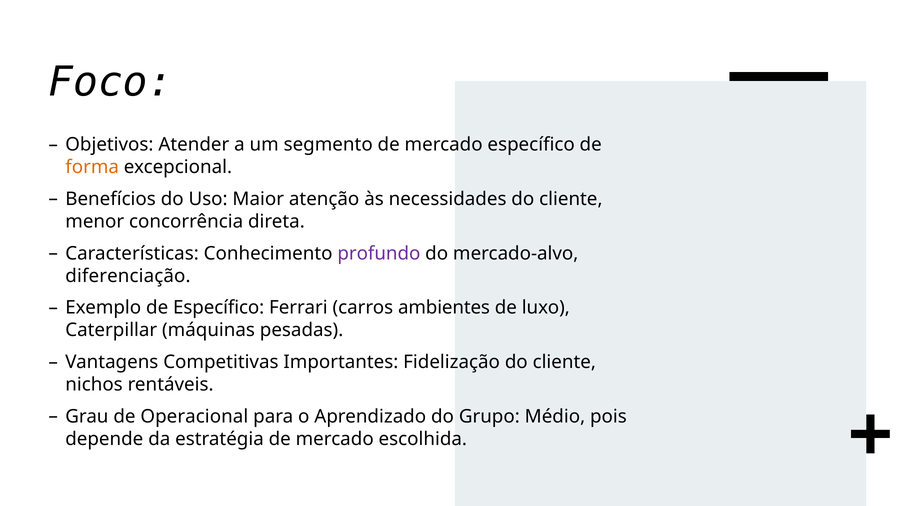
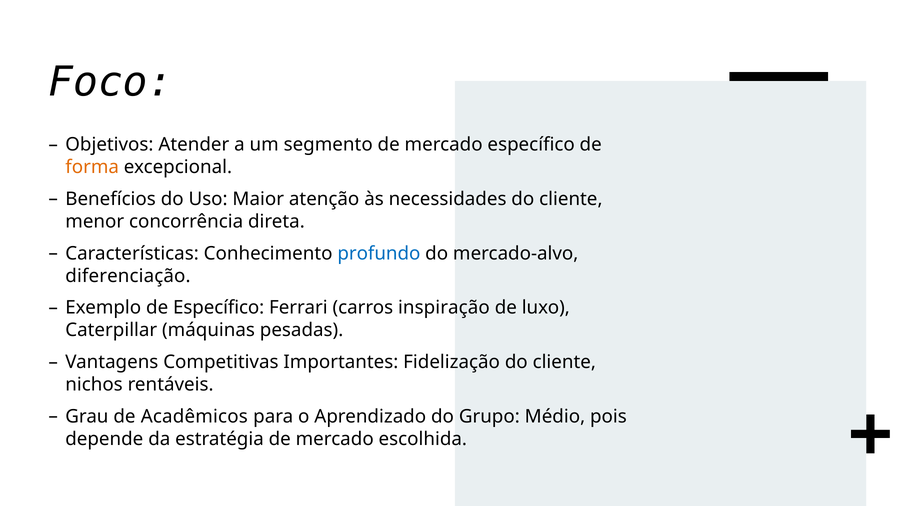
profundo colour: purple -> blue (379, 253)
ambientes: ambientes -> inspiração (444, 308)
Operacional: Operacional -> Acadêmicos (194, 417)
